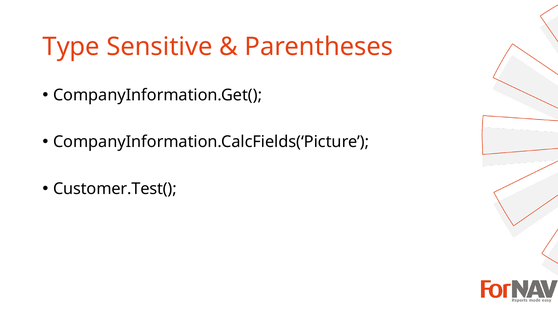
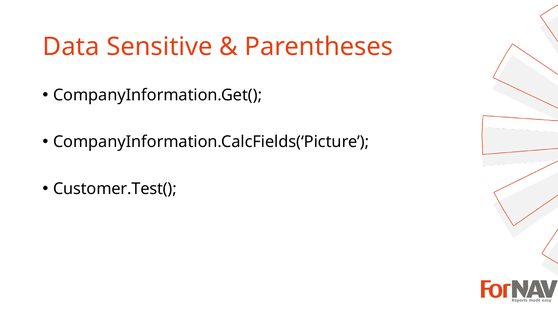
Type: Type -> Data (71, 47)
